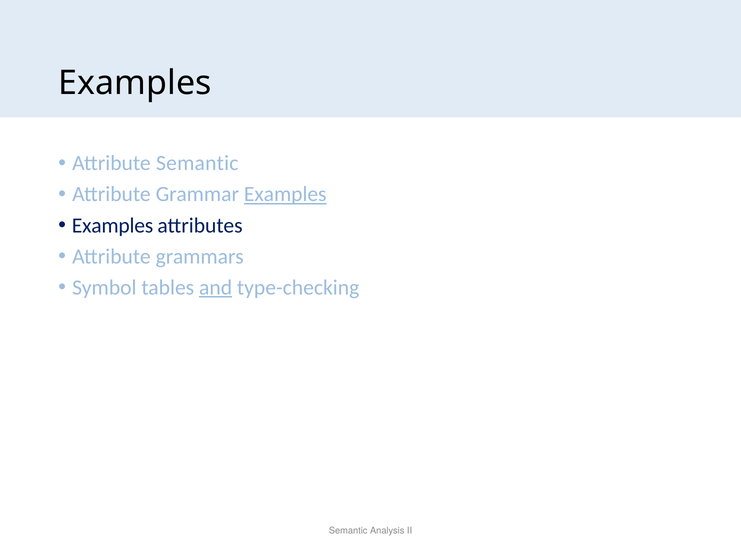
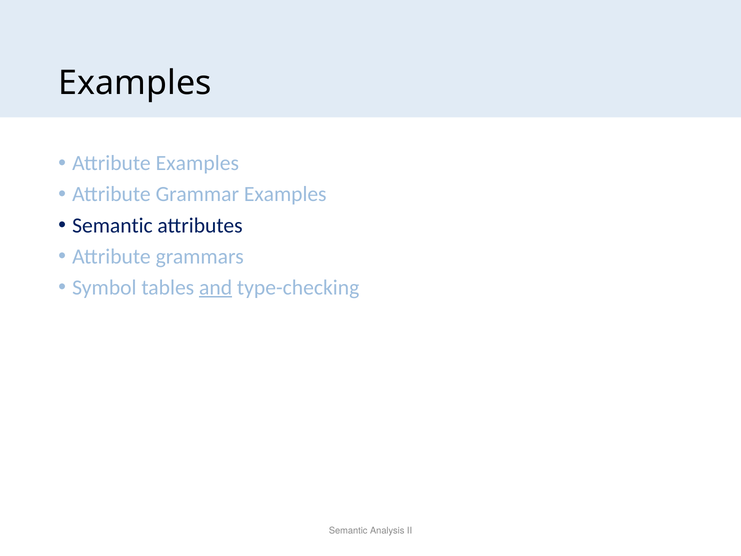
Attribute Semantic: Semantic -> Examples (197, 163)
Examples underline: present -> none (285, 194)
Examples: Examples -> Semantic (112, 225)
